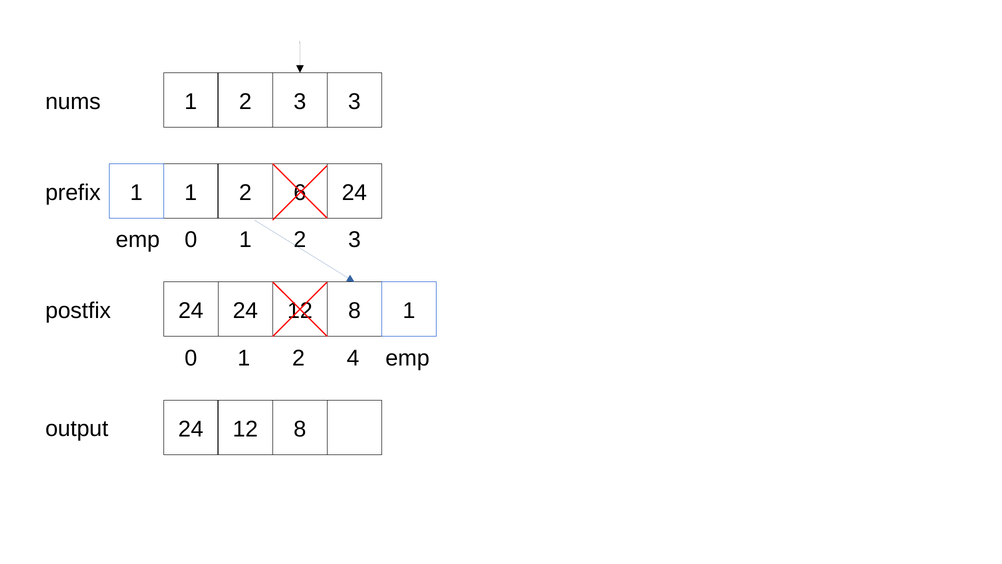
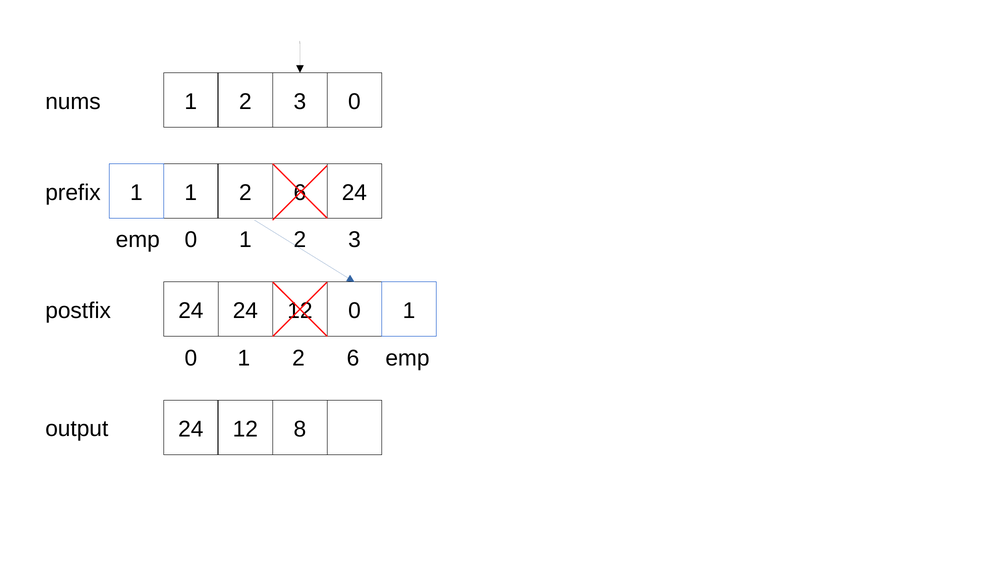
3: 3 -> 0 (354, 101)
8: 8 -> 0 (354, 311)
2 4: 4 -> 6 (353, 358)
